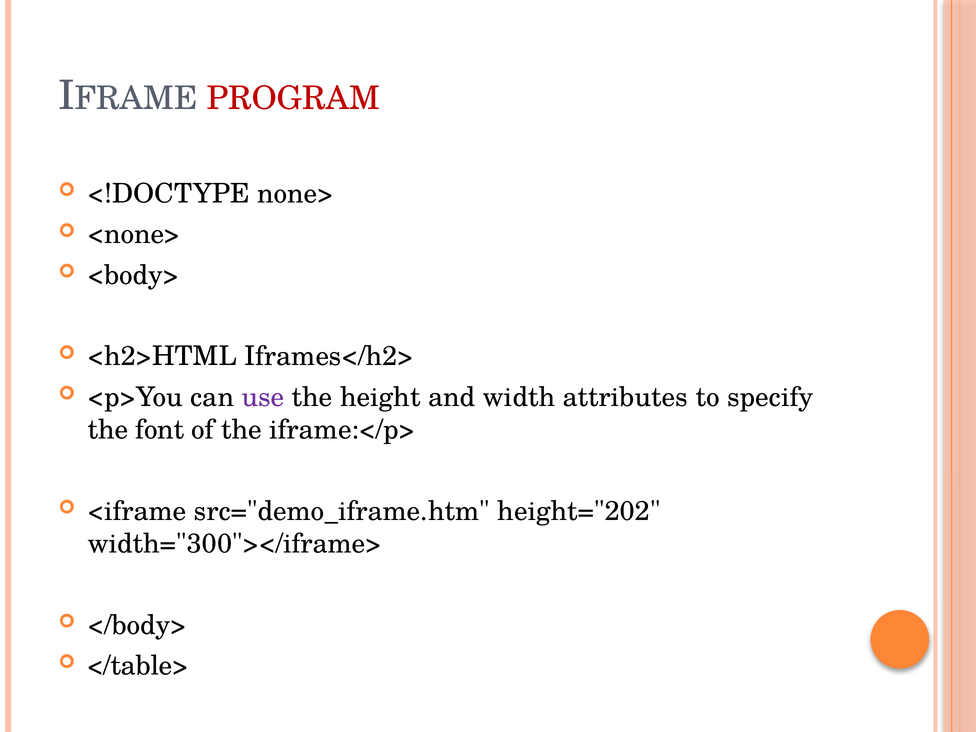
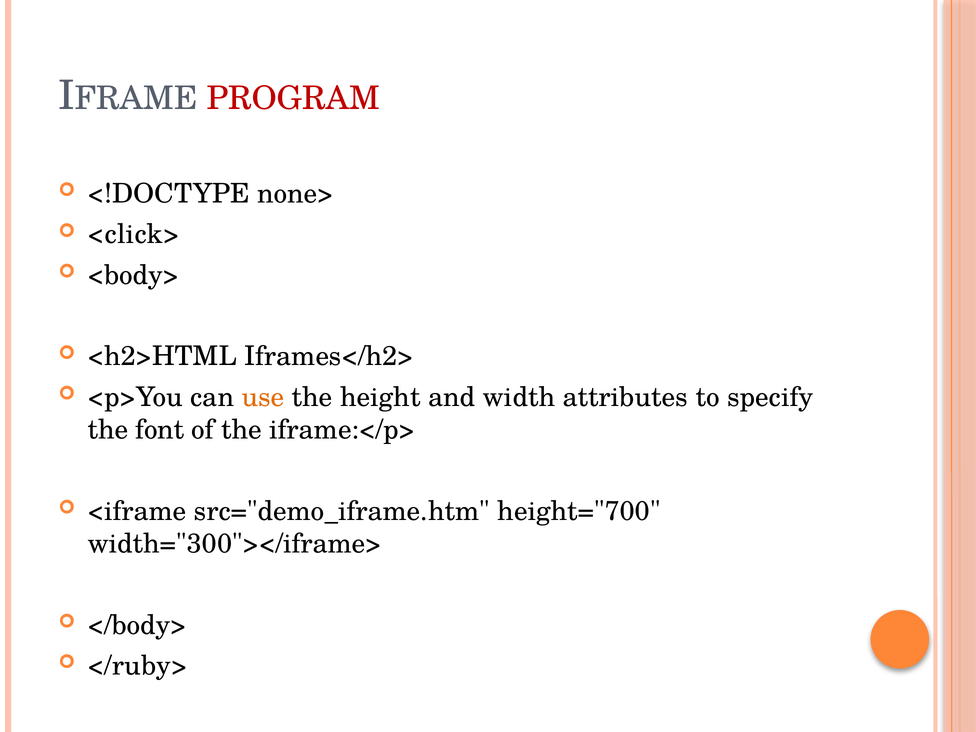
<none>: <none> -> <click> (134, 234)
use colour: purple -> orange (263, 397)
height="202: height="202 -> height="700 (579, 511)
</table>: </table> -> </ruby> (138, 666)
